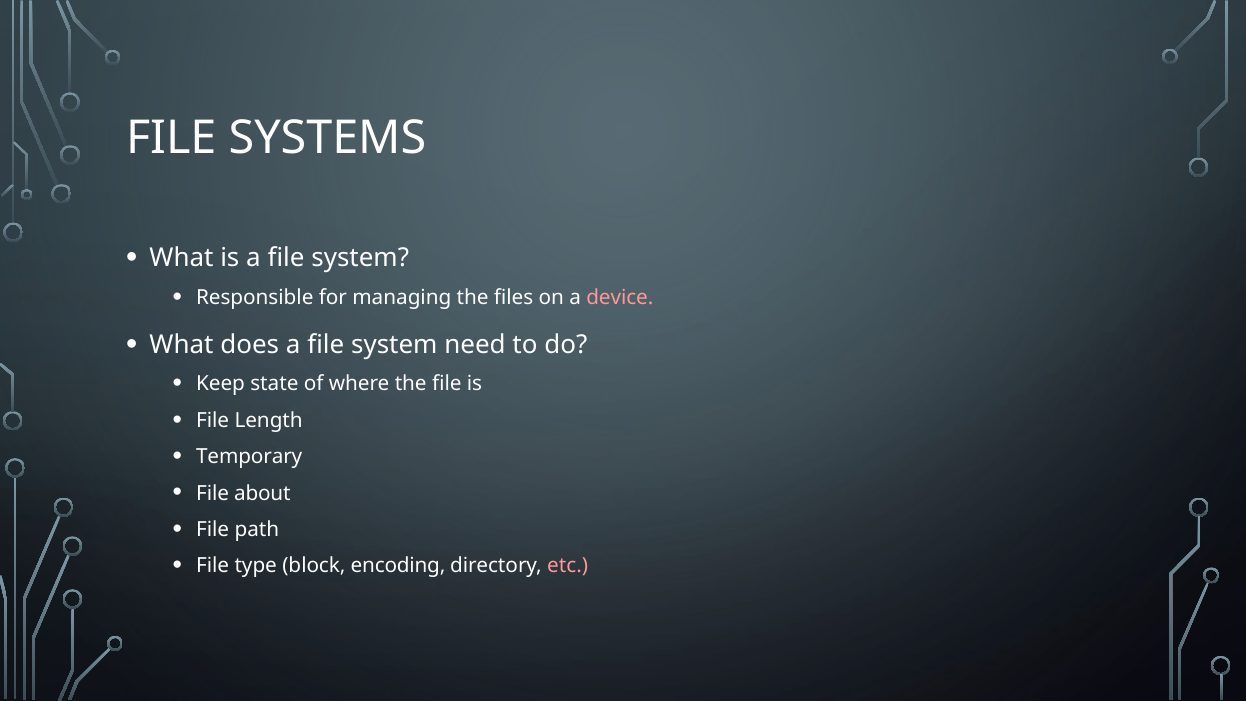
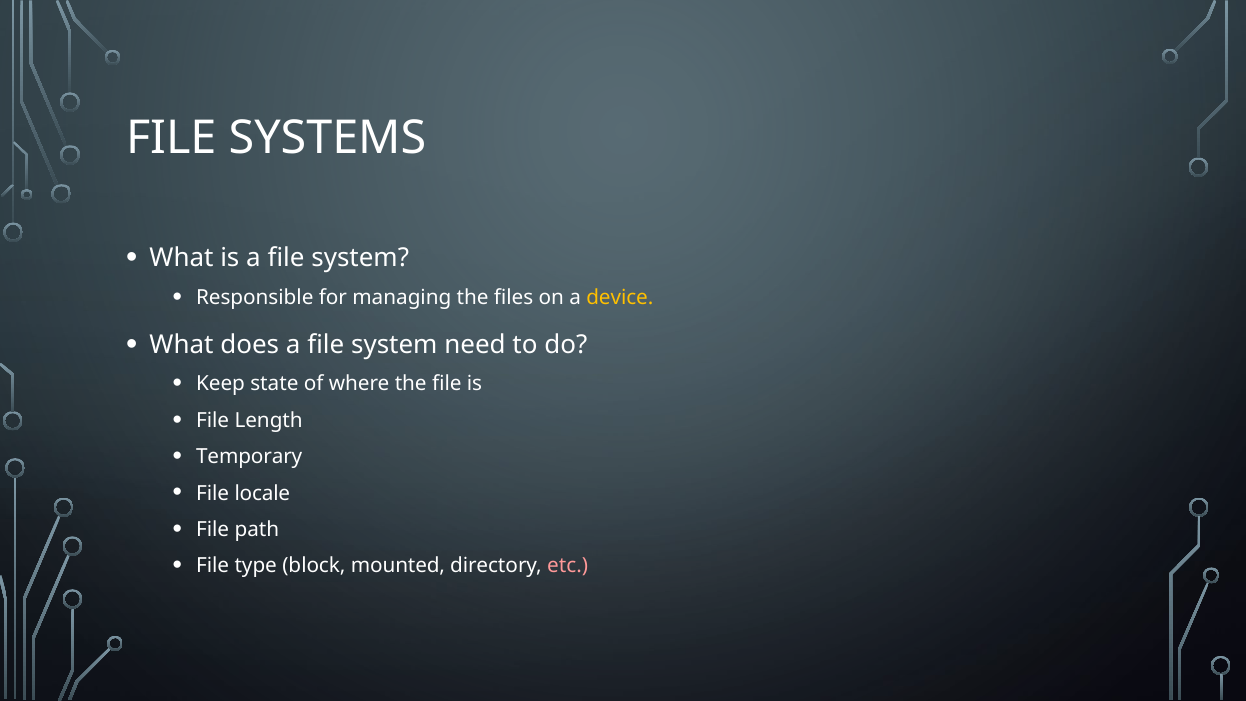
device colour: pink -> yellow (620, 297)
about: about -> locale (262, 493)
encoding: encoding -> mounted (398, 566)
